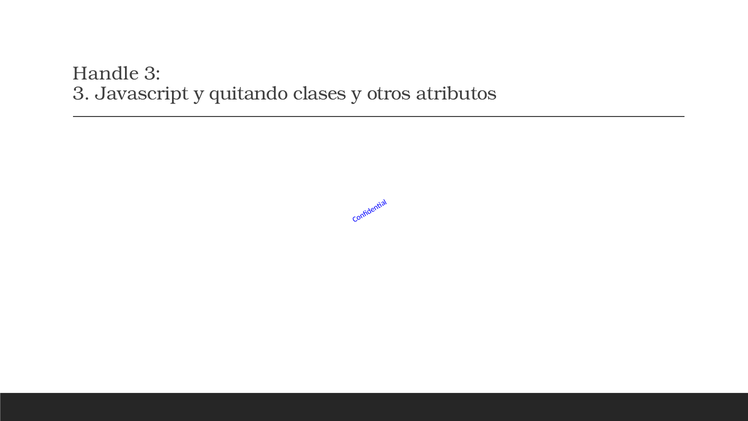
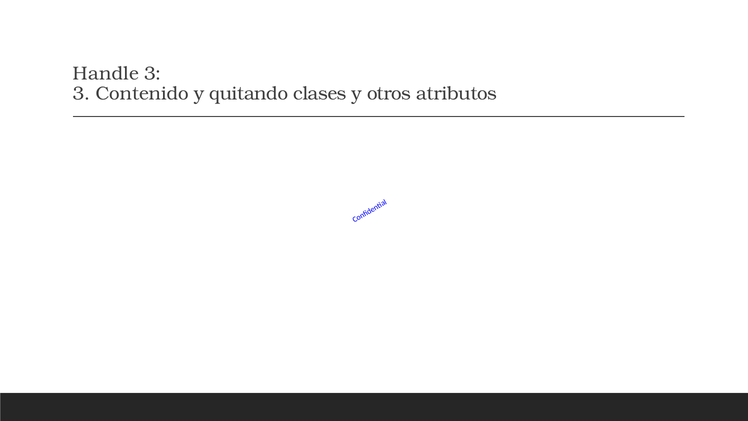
Javascript: Javascript -> Contenido (142, 94)
